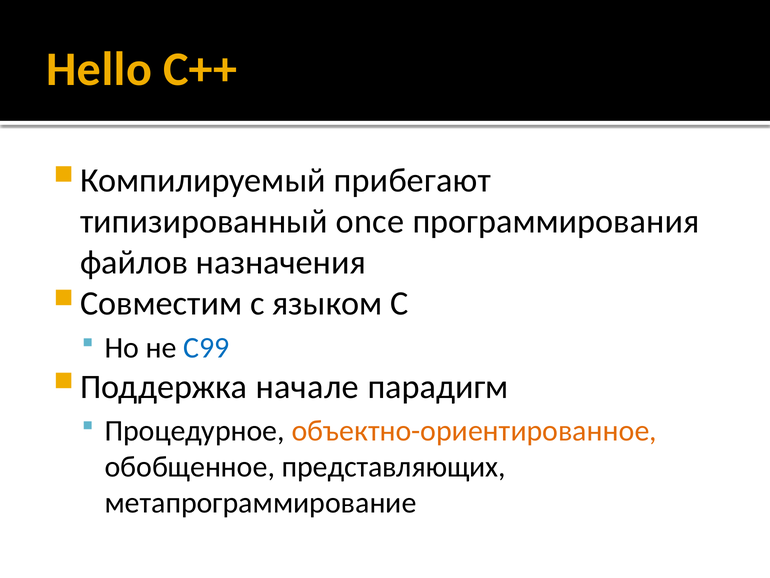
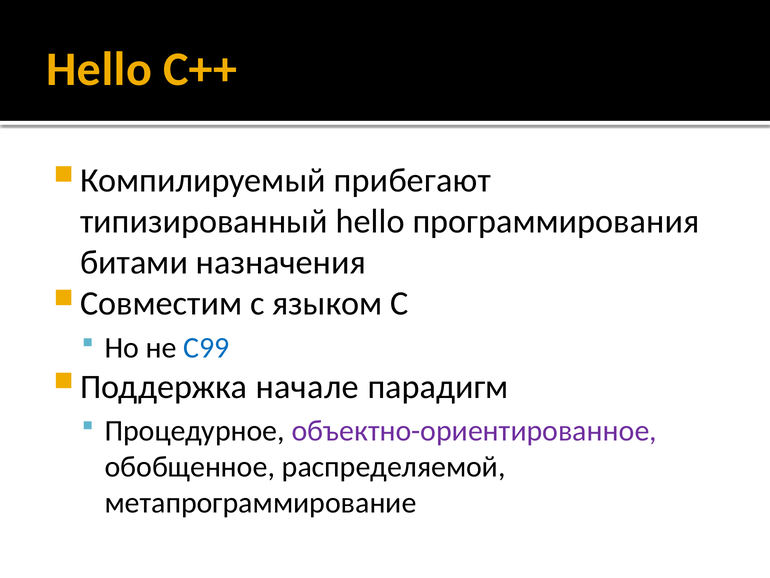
типизированный once: once -> hello (370, 221)
файлов: файлов -> битами (134, 262)
объектно-ориентированное colour: orange -> purple (474, 431)
представляющих: представляющих -> распределяемой (394, 467)
